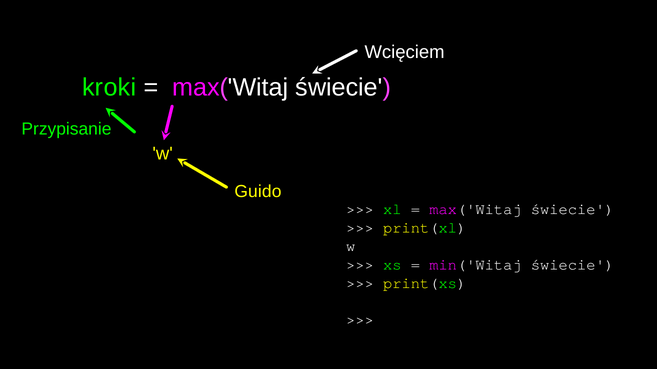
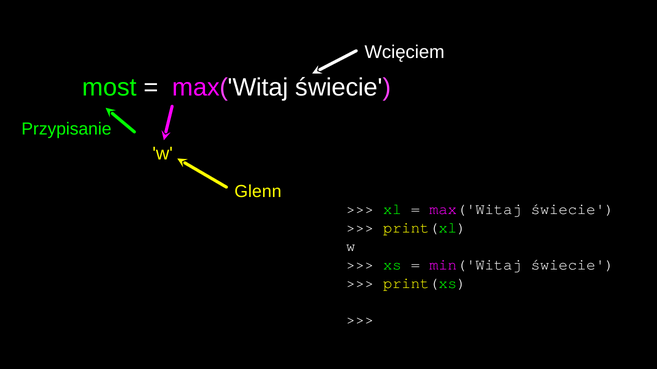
kroki: kroki -> most (109, 87)
Guido: Guido -> Glenn (258, 192)
